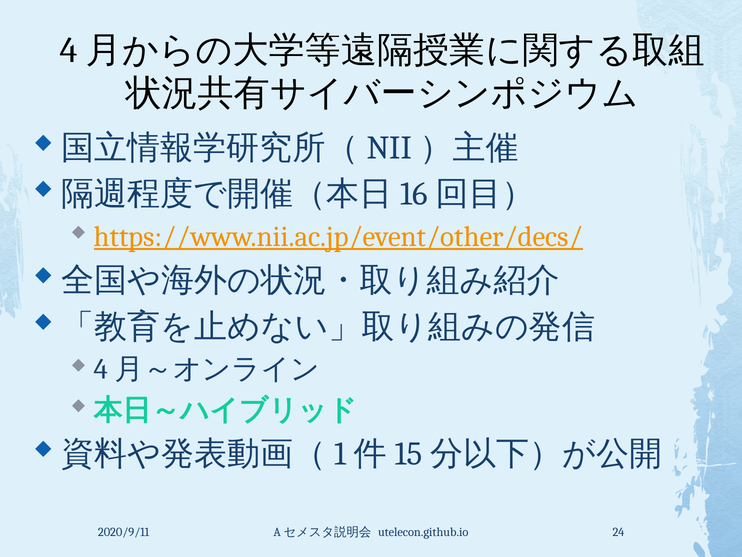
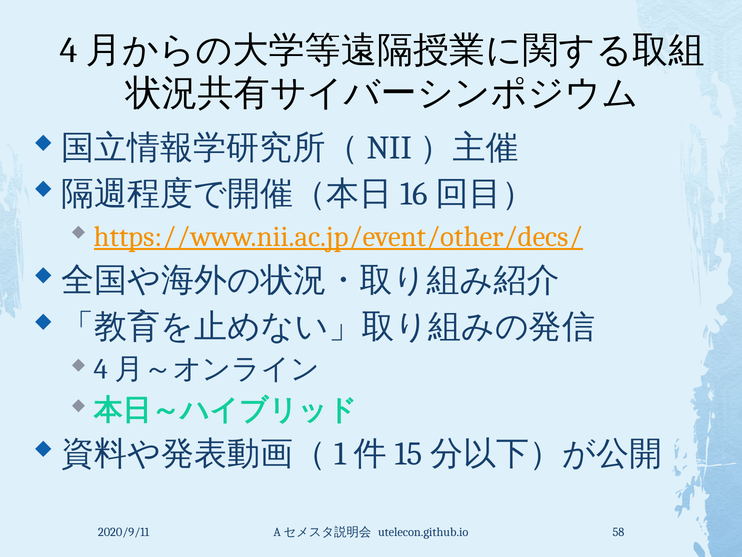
24: 24 -> 58 (618, 531)
